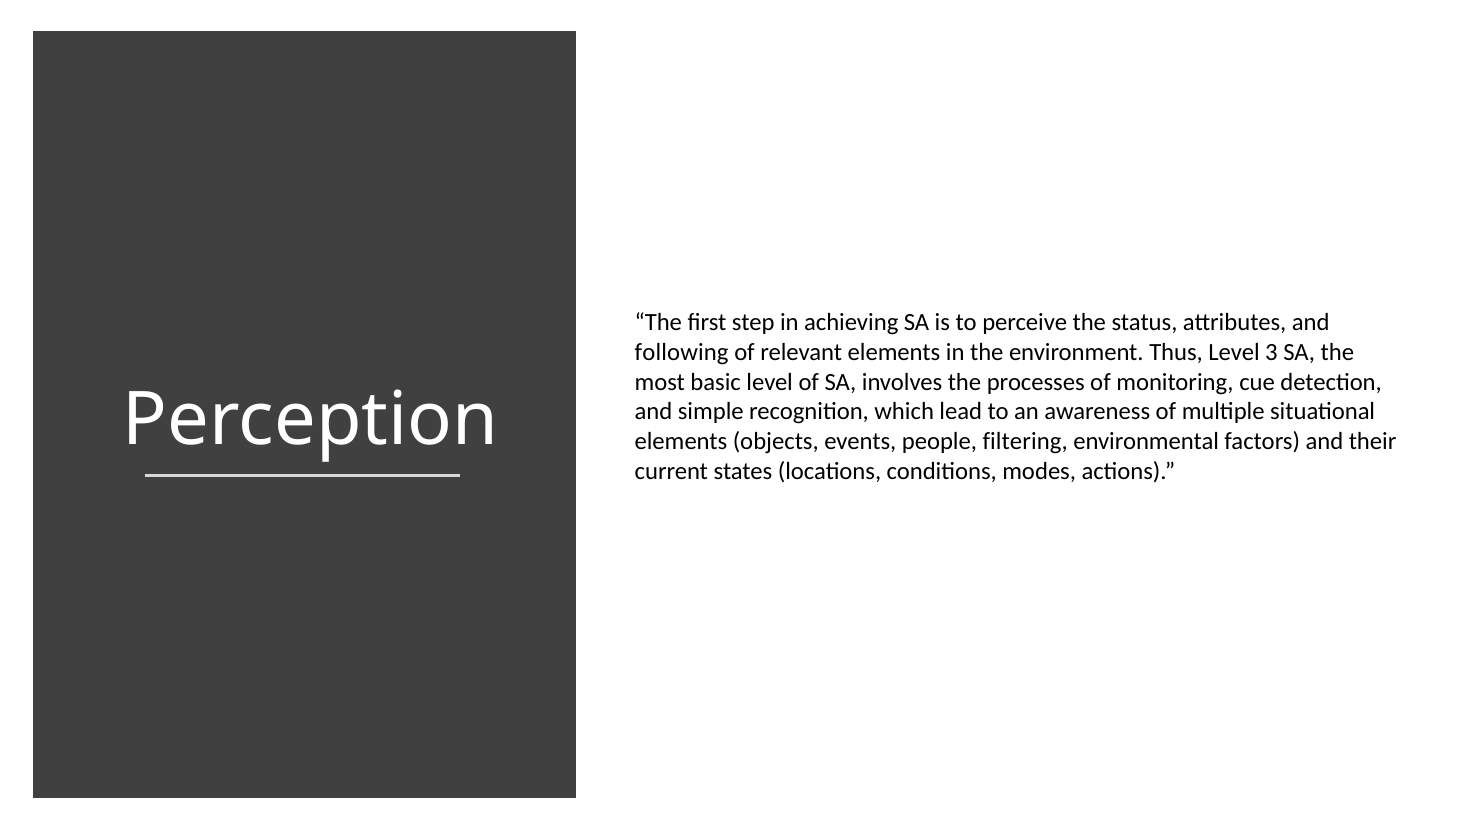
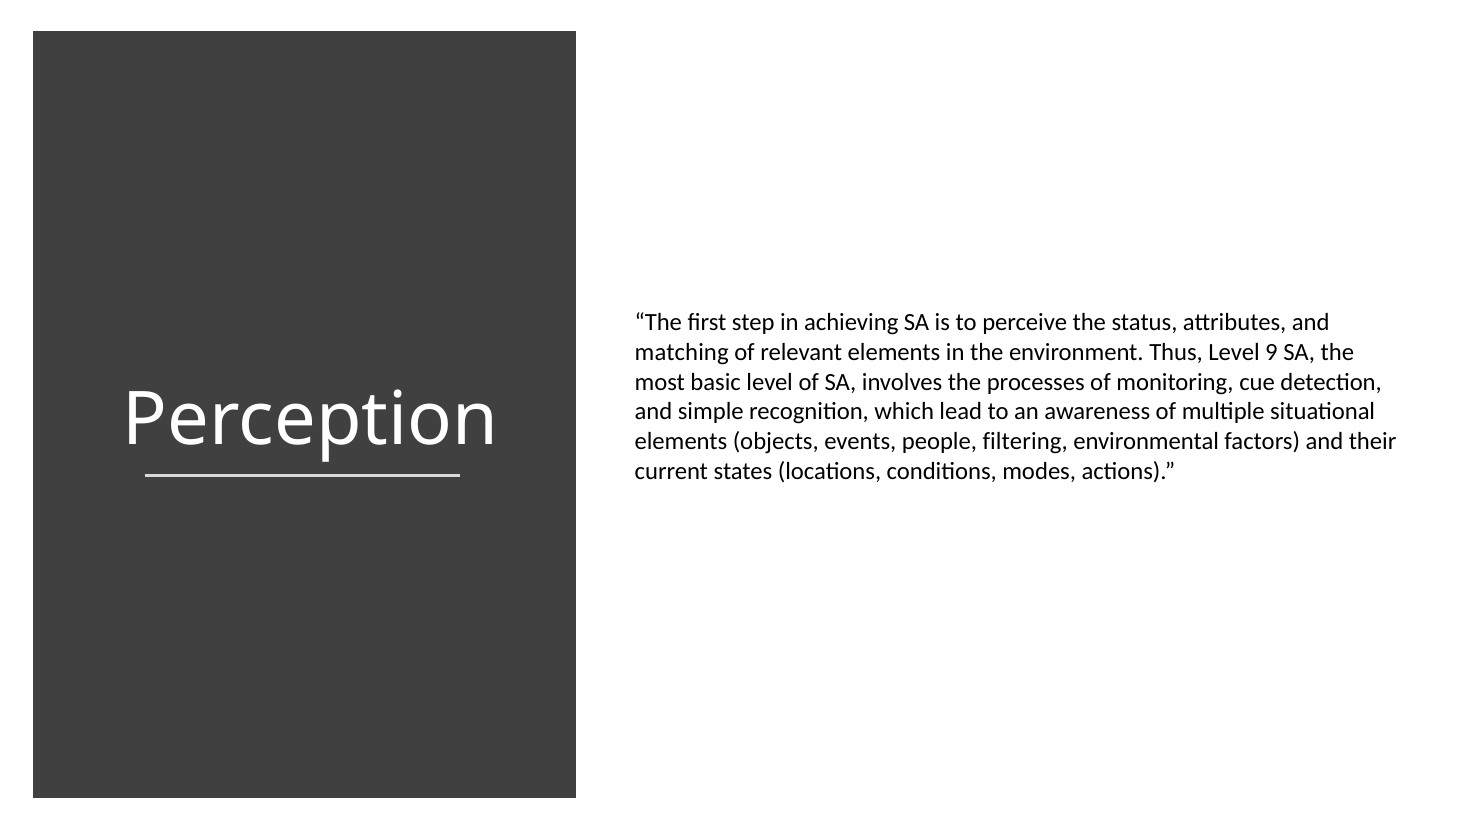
following: following -> matching (682, 352)
3: 3 -> 9 (1271, 352)
